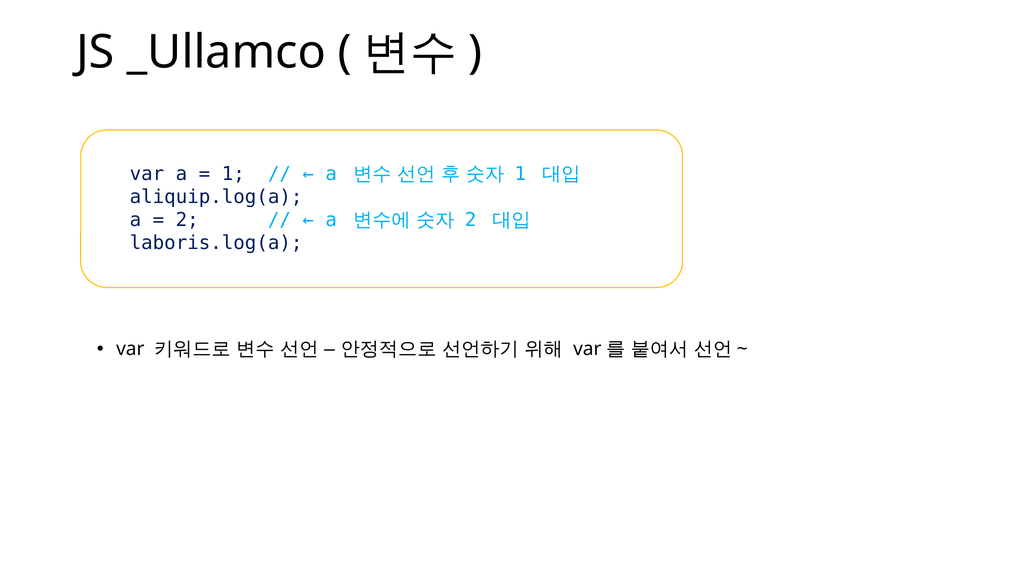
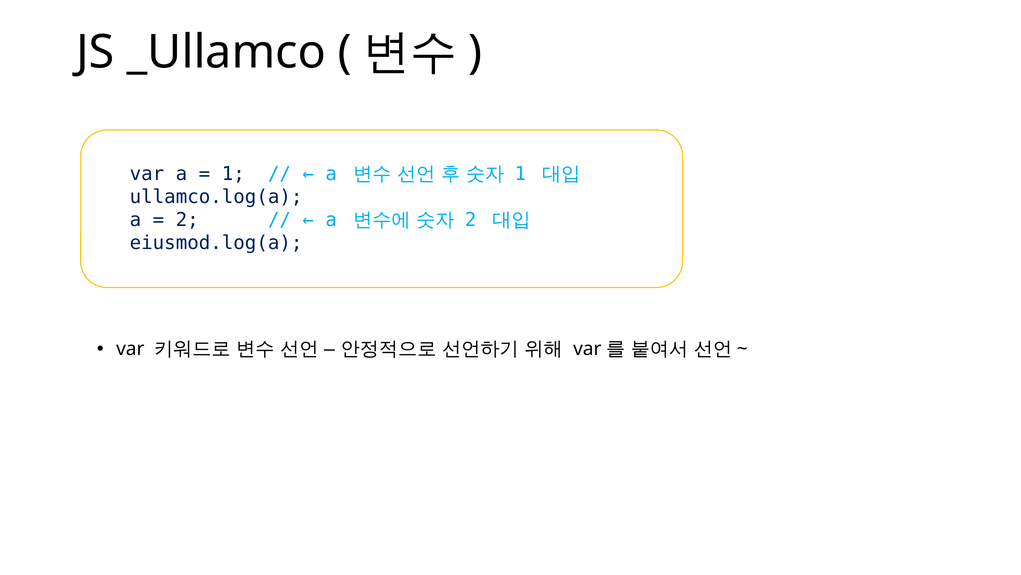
aliquip.log(a: aliquip.log(a -> ullamco.log(a (216, 197)
laboris.log(a: laboris.log(a -> eiusmod.log(a (216, 243)
